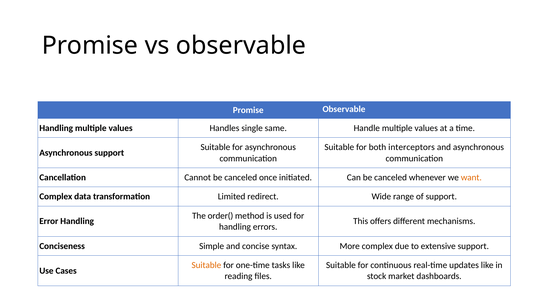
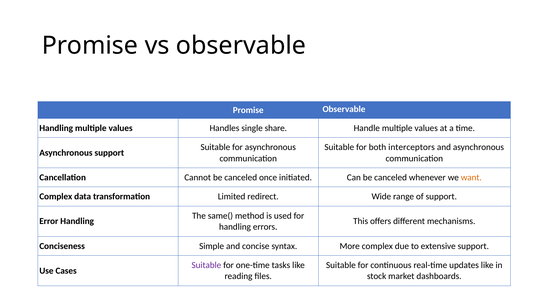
same: same -> share (276, 128)
order(: order( -> same( (220, 216)
Suitable colour: orange -> purple (206, 265)
